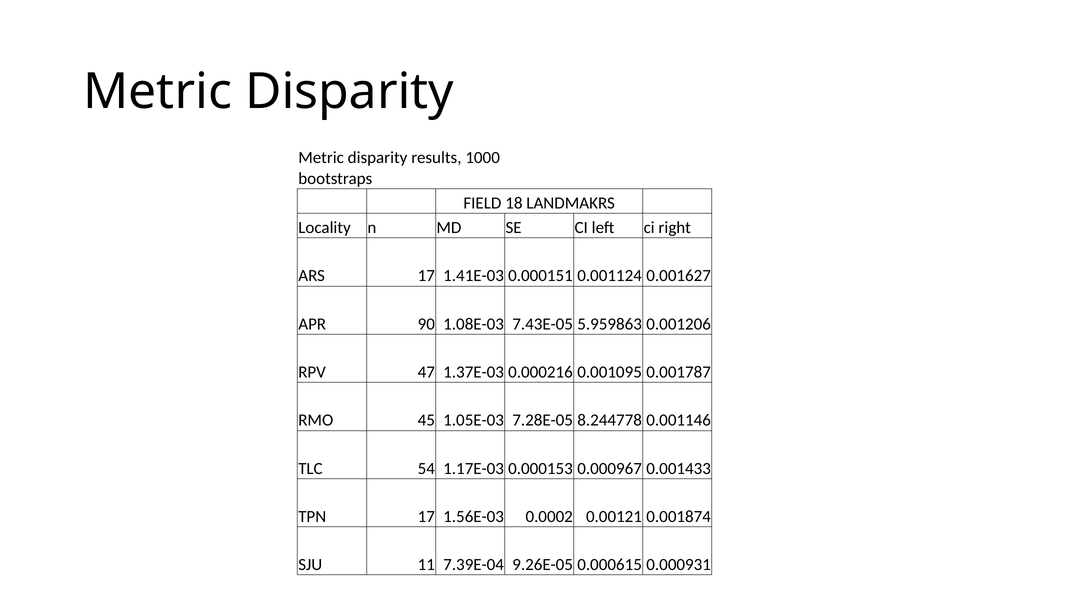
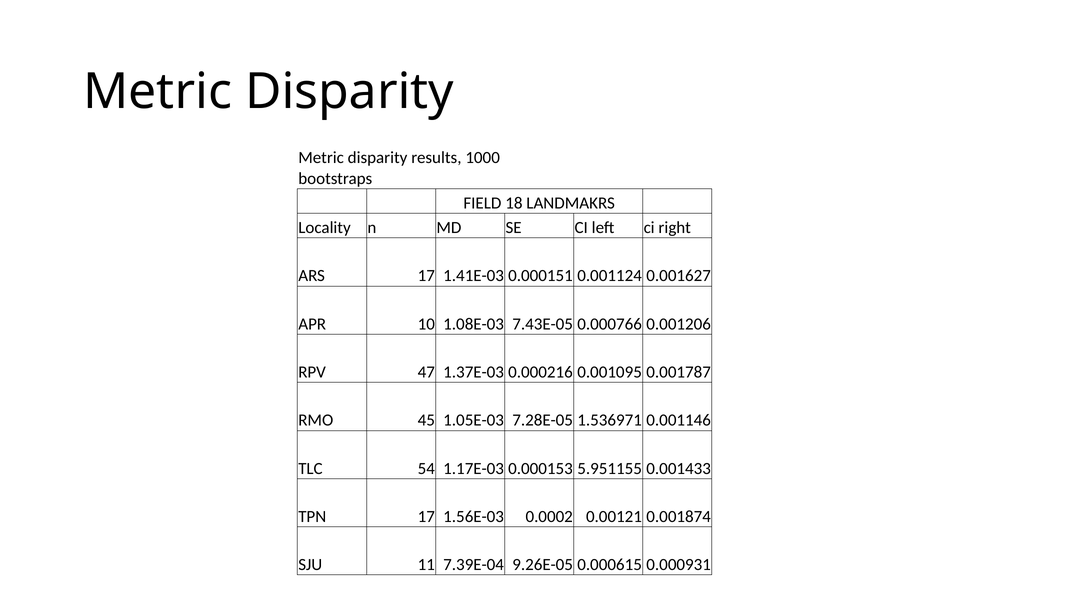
90: 90 -> 10 (426, 324)
5.959863: 5.959863 -> 0.000766 (610, 324)
8.244778: 8.244778 -> 1.536971 (610, 420)
0.000967: 0.000967 -> 5.951155 (610, 469)
